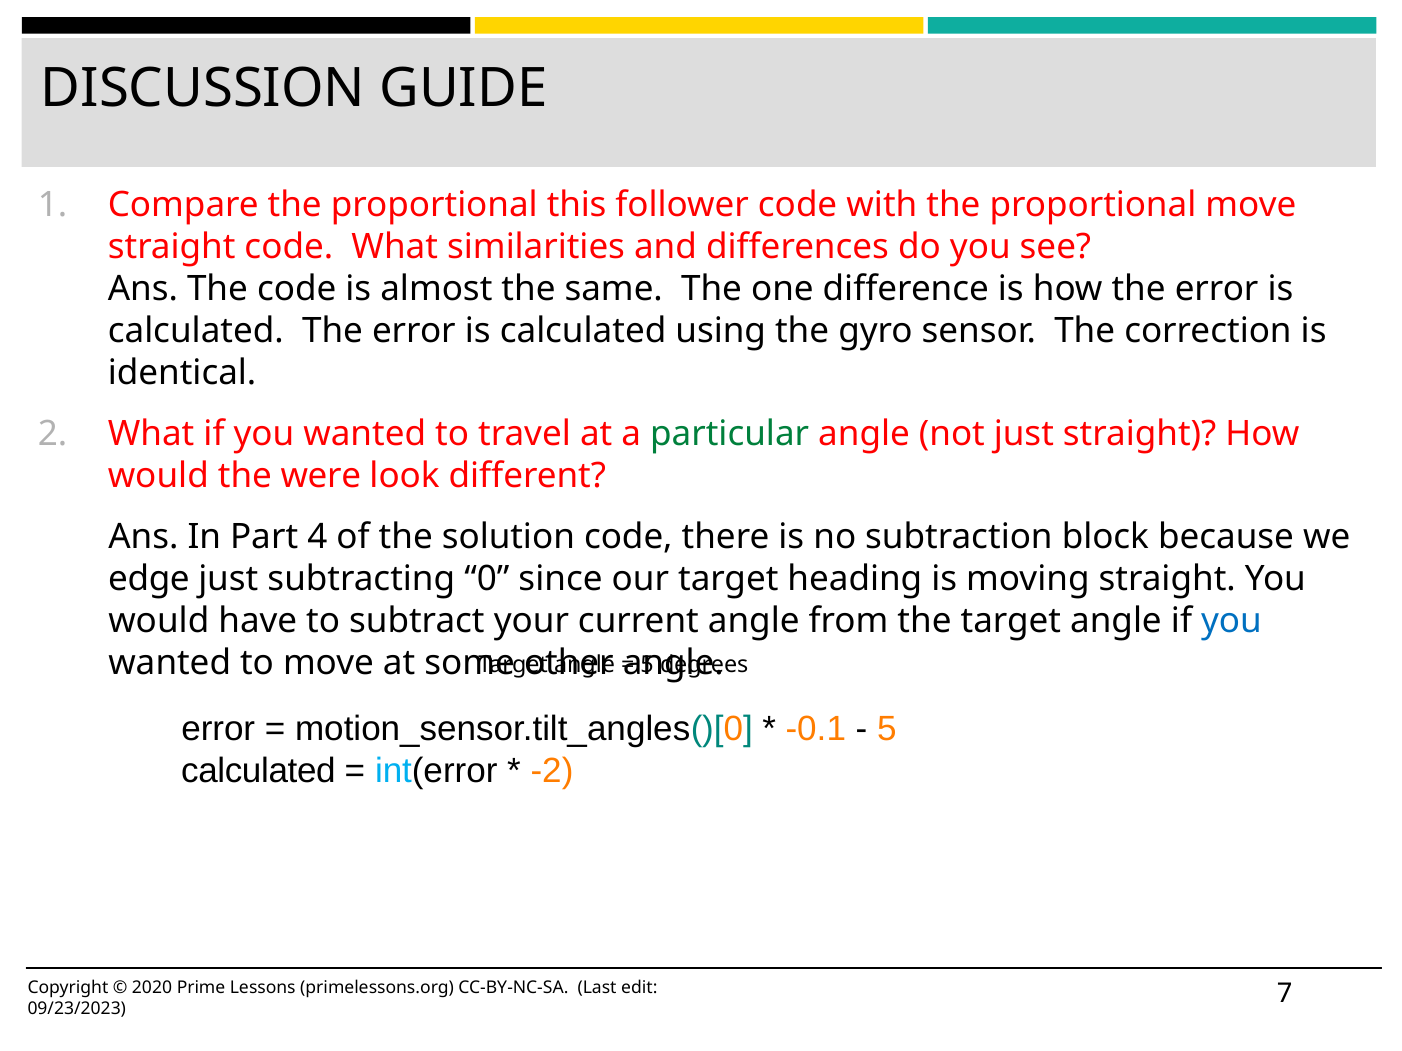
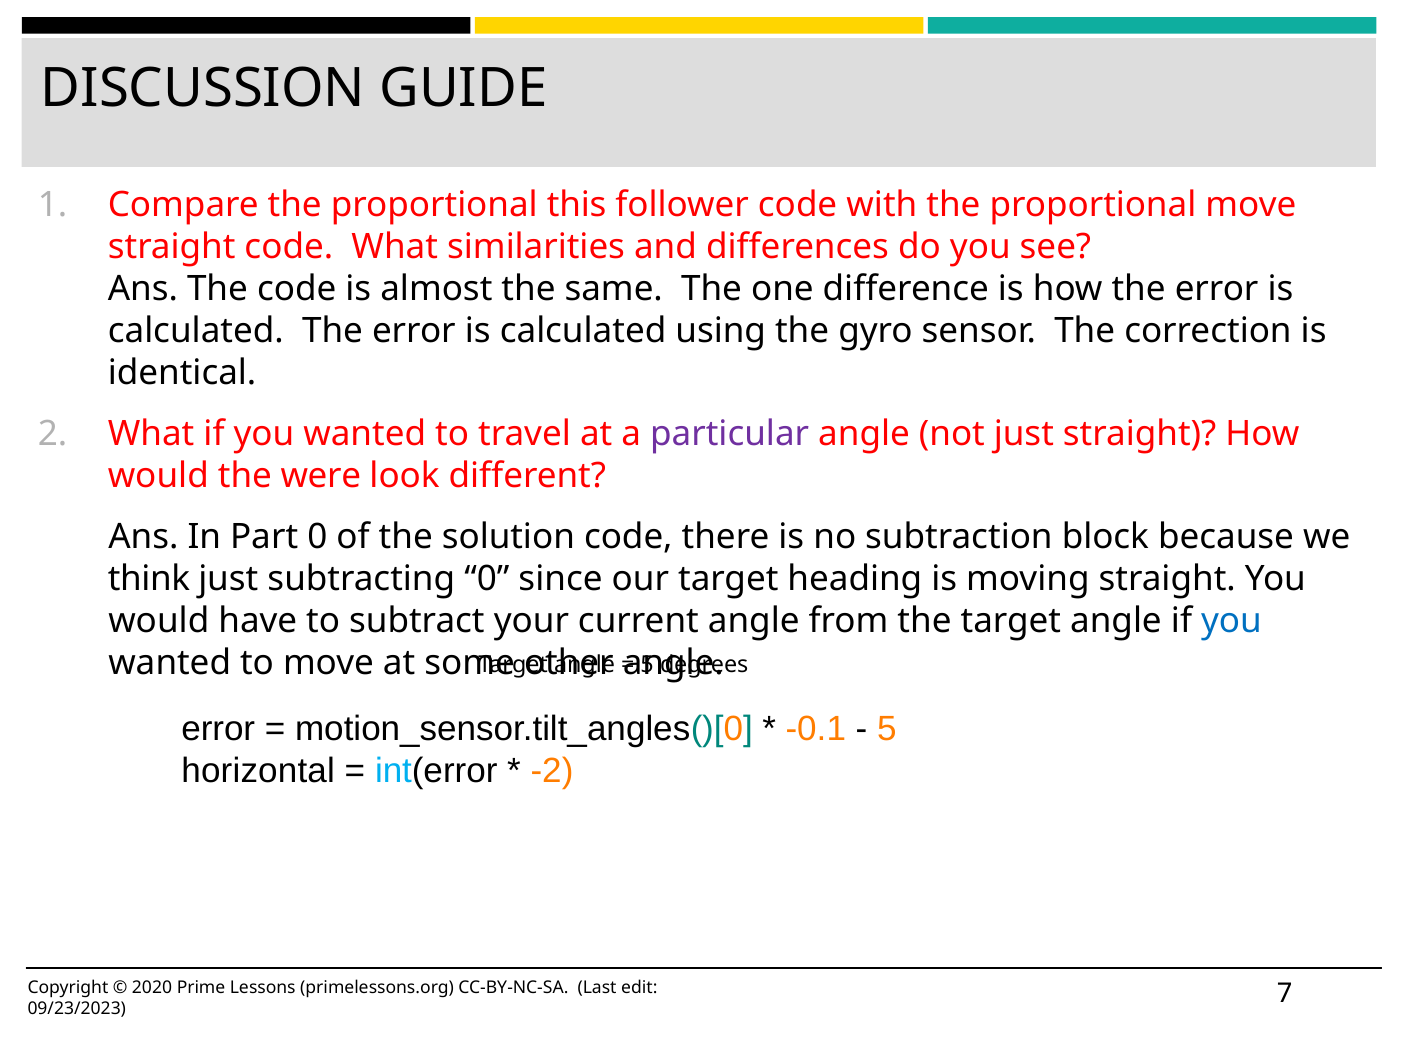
particular colour: green -> purple (730, 434)
Part 4: 4 -> 0 (317, 537)
edge: edge -> think (149, 579)
calculated: calculated -> horizontal (258, 772)
